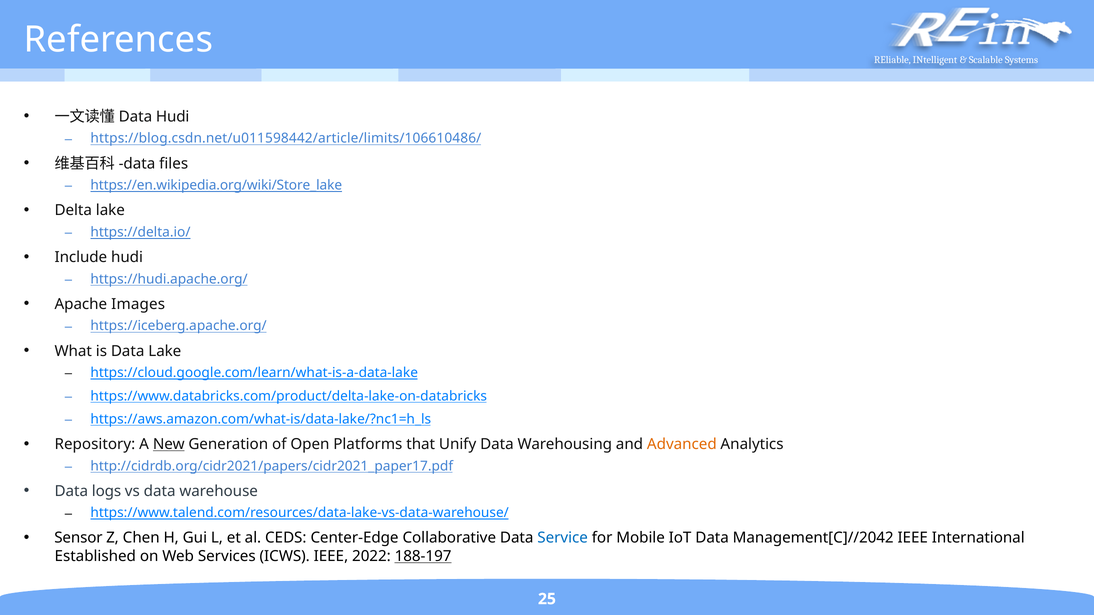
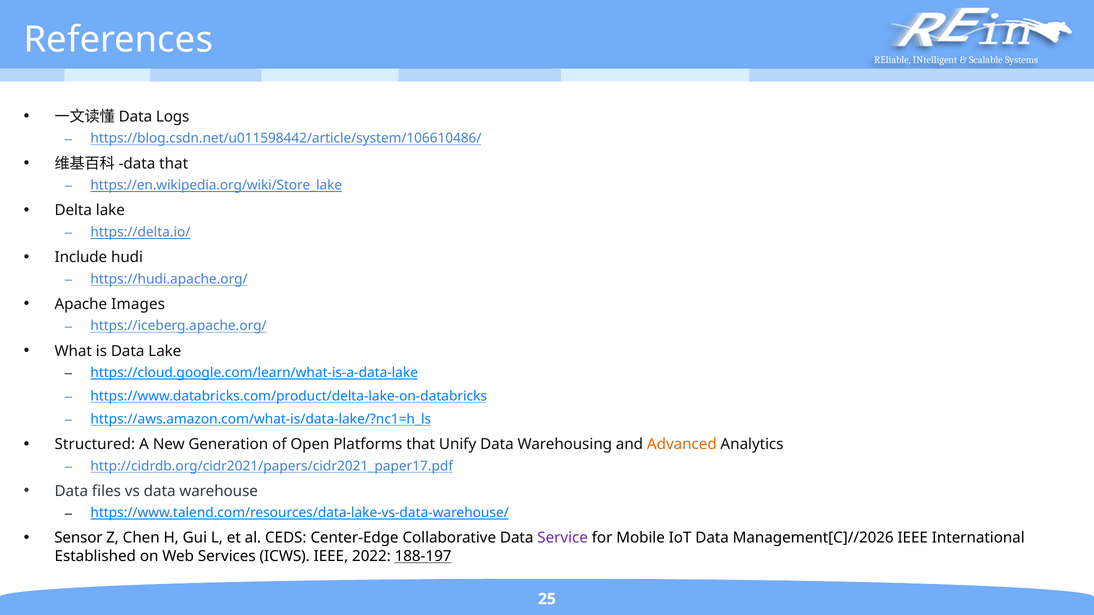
Hudi: Hudi -> Logs (173, 117)
https://blog.csdn.net/u011598442/article/limits/106610486/: https://blog.csdn.net/u011598442/article/limits/106610486/ -> https://blog.csdn.net/u011598442/article/system/106610486/ (286, 139)
files: files -> that (174, 164)
Repository: Repository -> Structured (95, 445)
New underline: present -> none (169, 445)
logs: logs -> files (106, 491)
Service colour: blue -> purple (563, 538)
Management[C]//2042: Management[C]//2042 -> Management[C]//2026 (813, 538)
